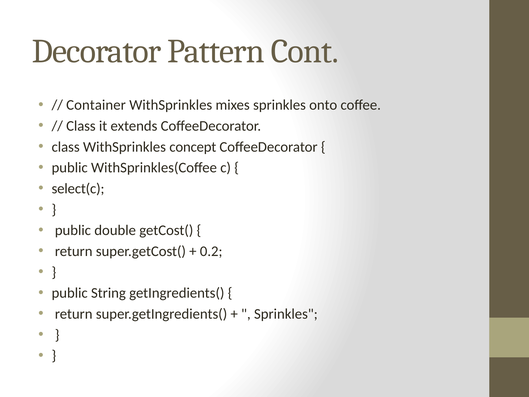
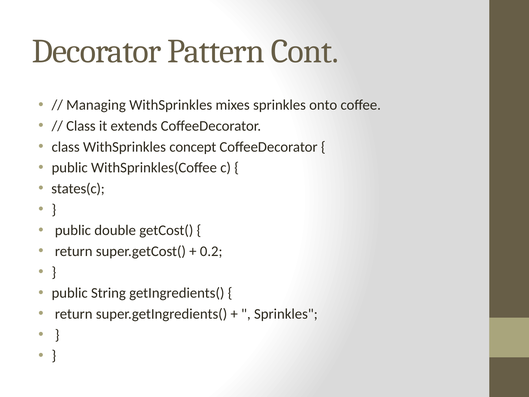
Container: Container -> Managing (96, 105)
select(c: select(c -> states(c (78, 189)
